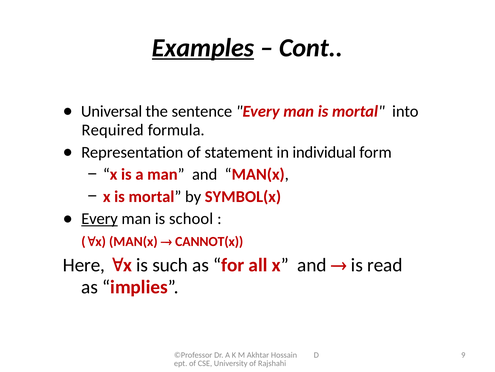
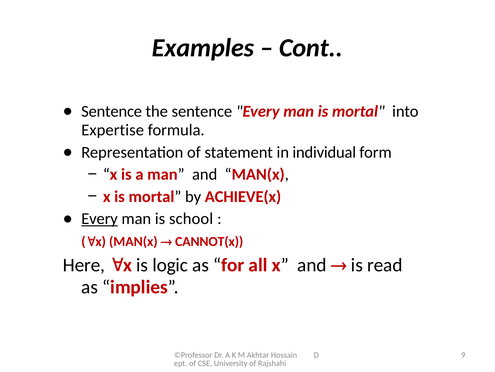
Examples underline: present -> none (203, 48)
Universal: Universal -> Sentence (112, 111)
Required: Required -> Expertise (113, 130)
SYMBOL(x: SYMBOL(x -> ACHIEVE(x (243, 196)
such: such -> logic (170, 265)
